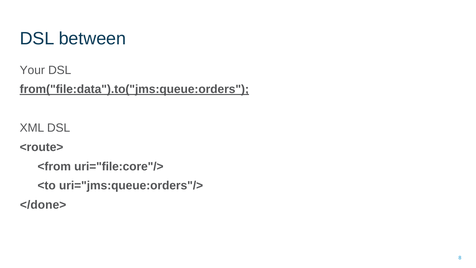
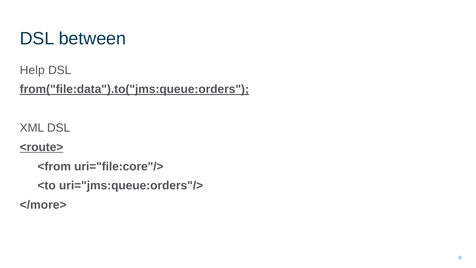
Your: Your -> Help (32, 70)
<route> underline: none -> present (42, 147)
</done>: </done> -> </more> (43, 205)
